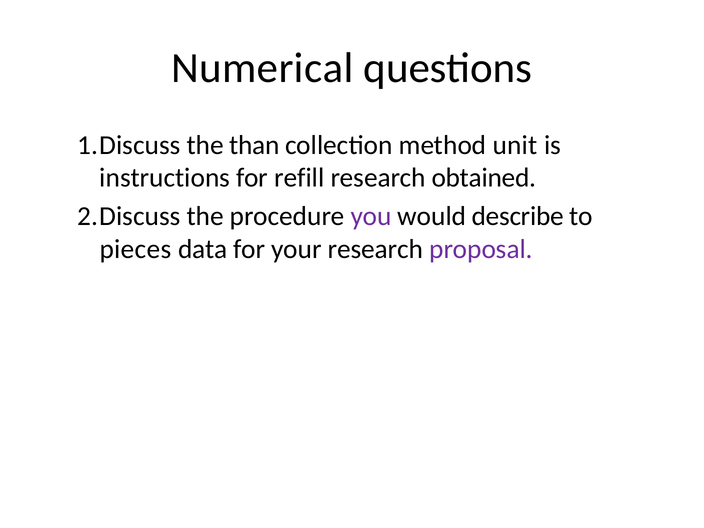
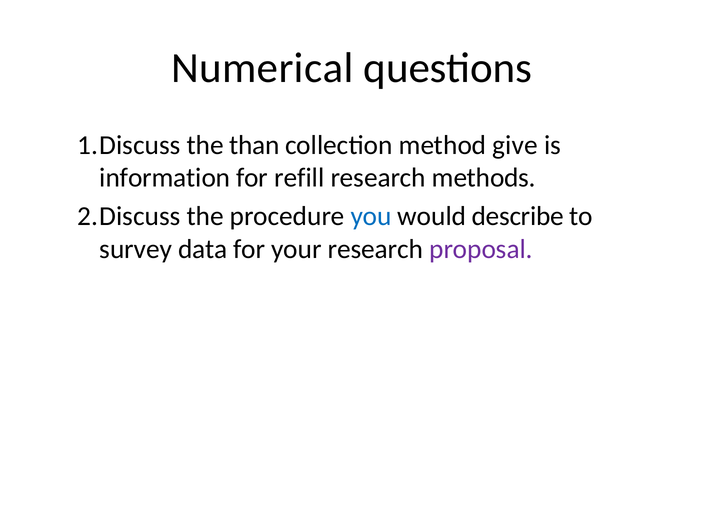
unit: unit -> give (515, 145)
instructions: instructions -> information (165, 178)
obtained: obtained -> methods (484, 178)
you colour: purple -> blue (371, 216)
pieces: pieces -> survey (136, 249)
